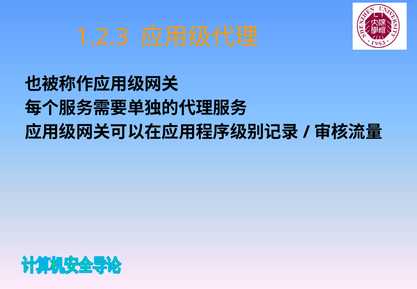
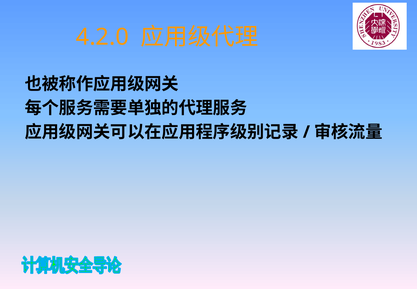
1.2.3: 1.2.3 -> 4.2.0 (102, 37)
